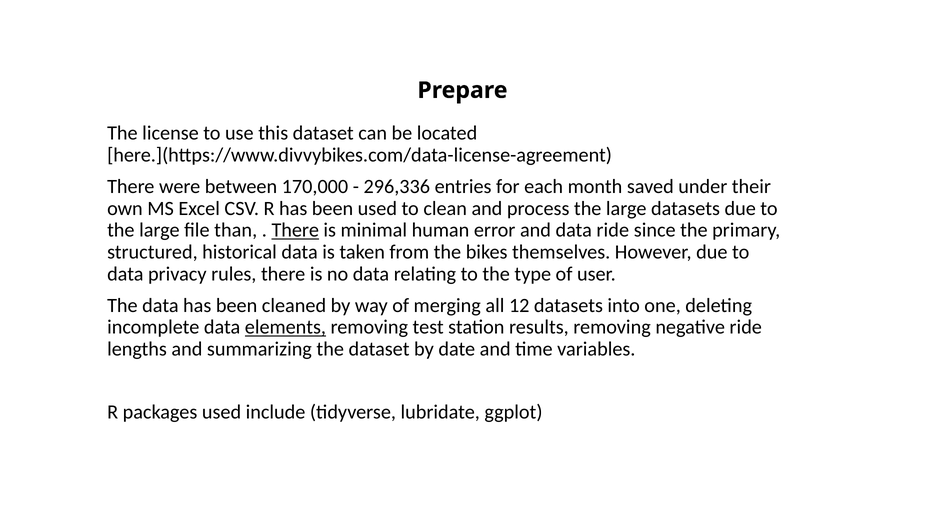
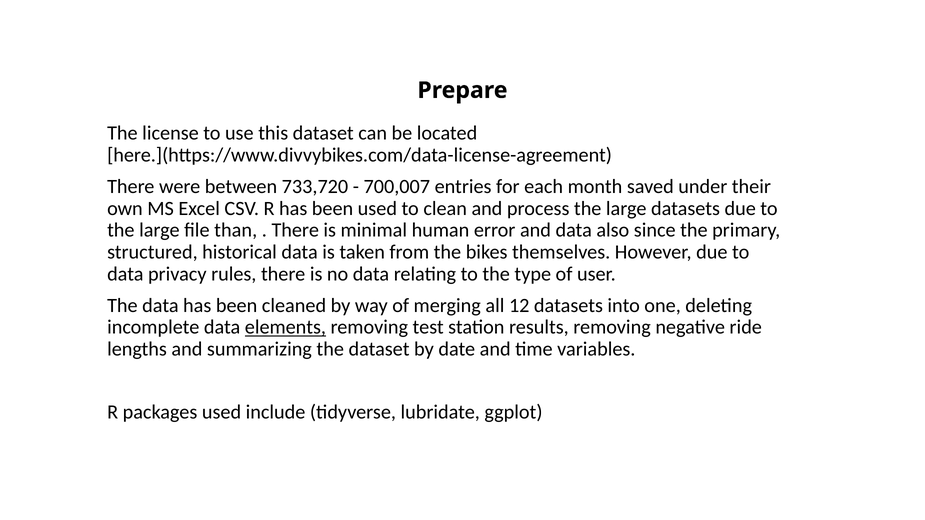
170,000: 170,000 -> 733,720 (315, 187)
296,336: 296,336 -> 700,007 (397, 187)
There underline: present -> none (295, 230)
data ride: ride -> also (613, 230)
